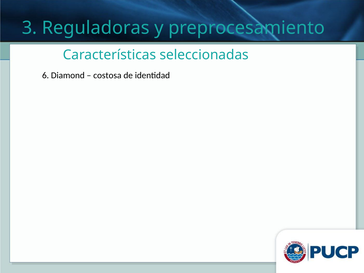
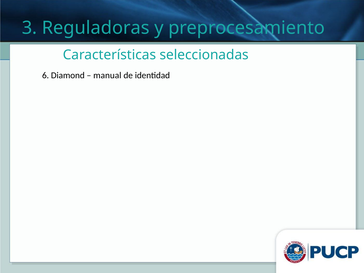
costosa: costosa -> manual (107, 75)
